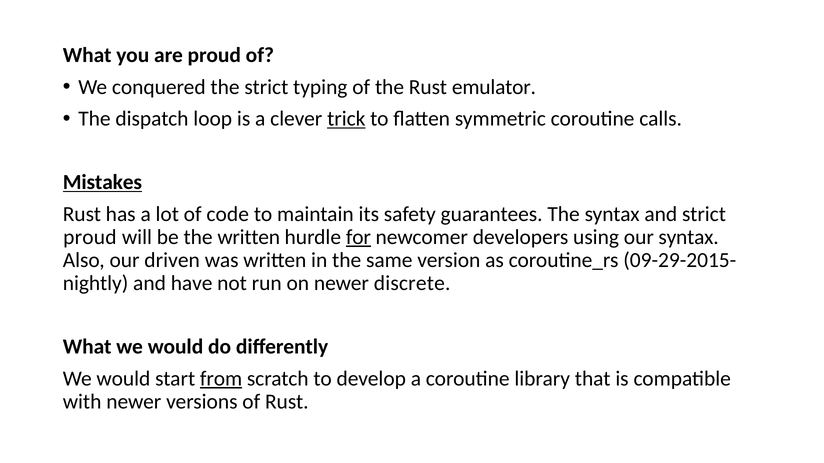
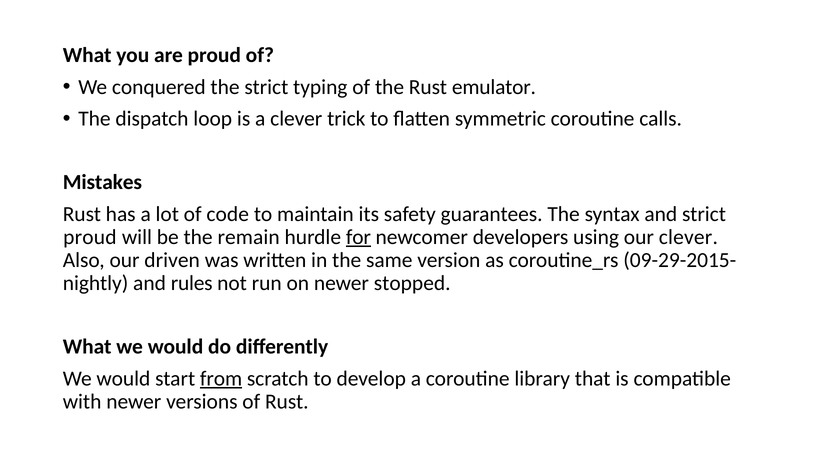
trick underline: present -> none (346, 119)
Mistakes underline: present -> none (102, 182)
the written: written -> remain (249, 237)
our syntax: syntax -> clever (688, 237)
have: have -> rules (192, 284)
discrete: discrete -> stopped (412, 284)
